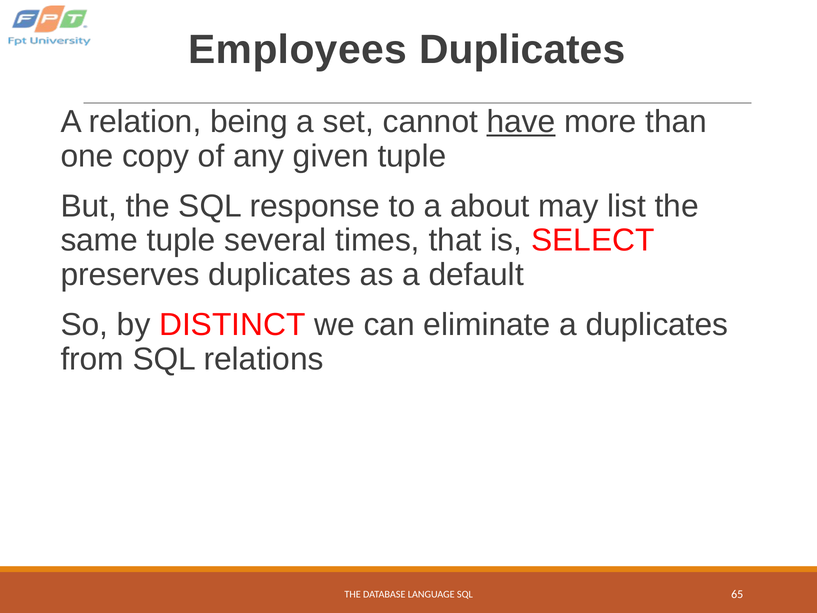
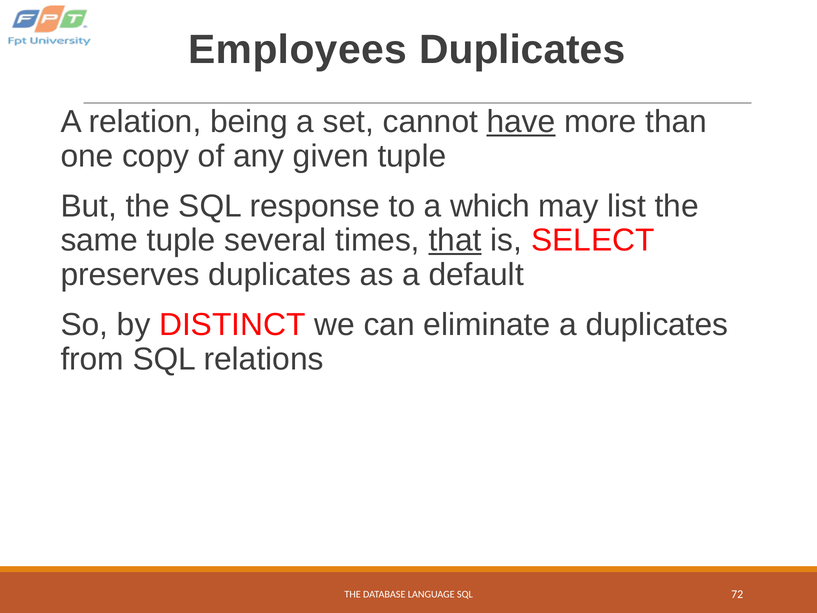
about: about -> which (490, 206)
that underline: none -> present (455, 240)
65: 65 -> 72 (737, 594)
